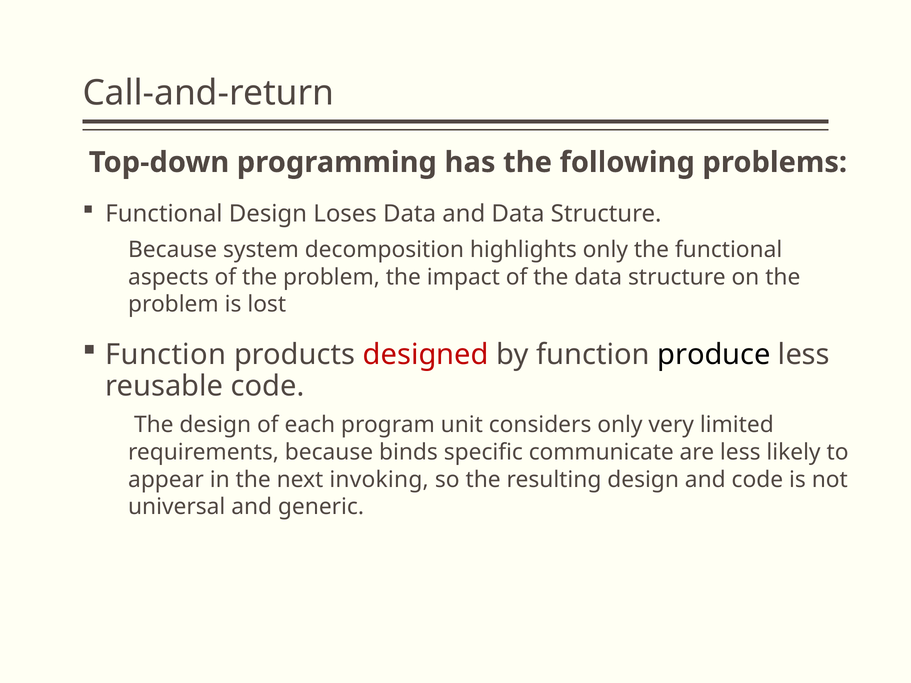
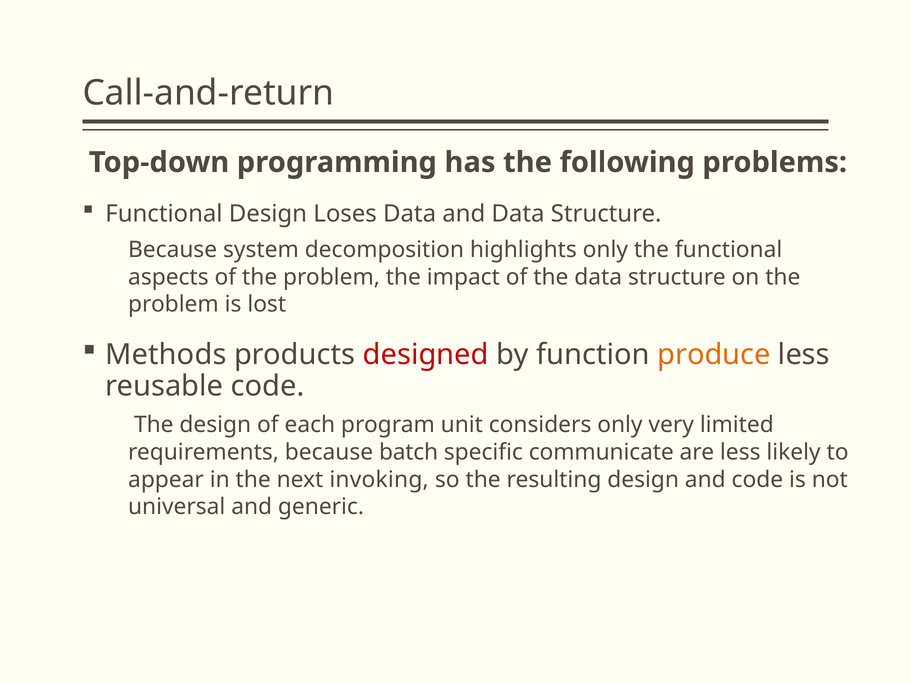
Function: Function -> Methods (166, 355)
produce colour: black -> orange (714, 355)
binds: binds -> batch (409, 452)
